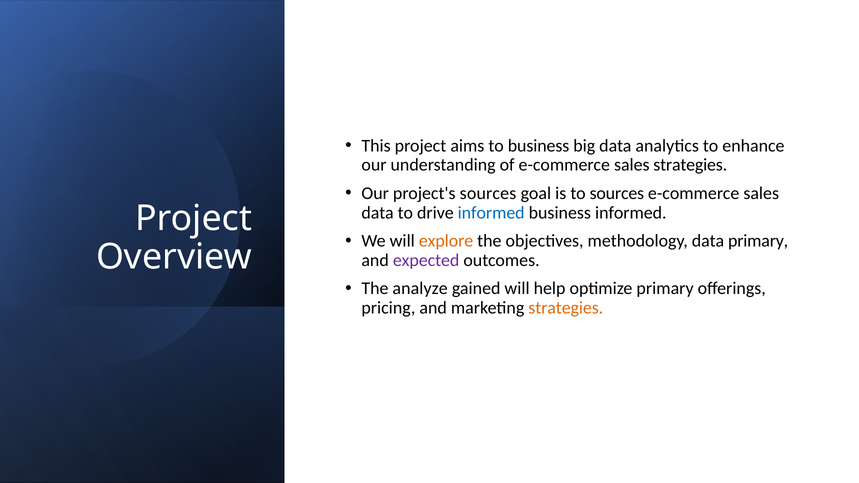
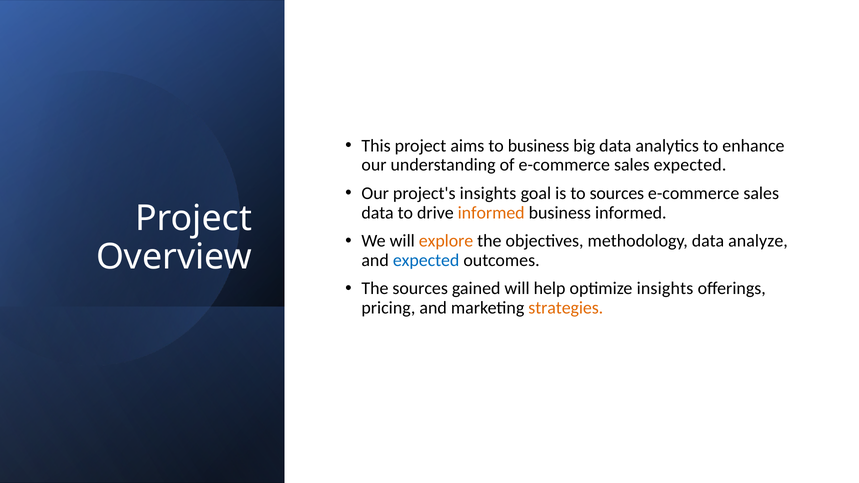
sales strategies: strategies -> expected (690, 165)
project's sources: sources -> insights (488, 193)
informed colour: blue -> orange (491, 213)
data primary: primary -> analyze (758, 241)
expected colour: purple -> blue (426, 260)
The analyze: analyze -> sources (420, 289)
optimize primary: primary -> insights (665, 289)
